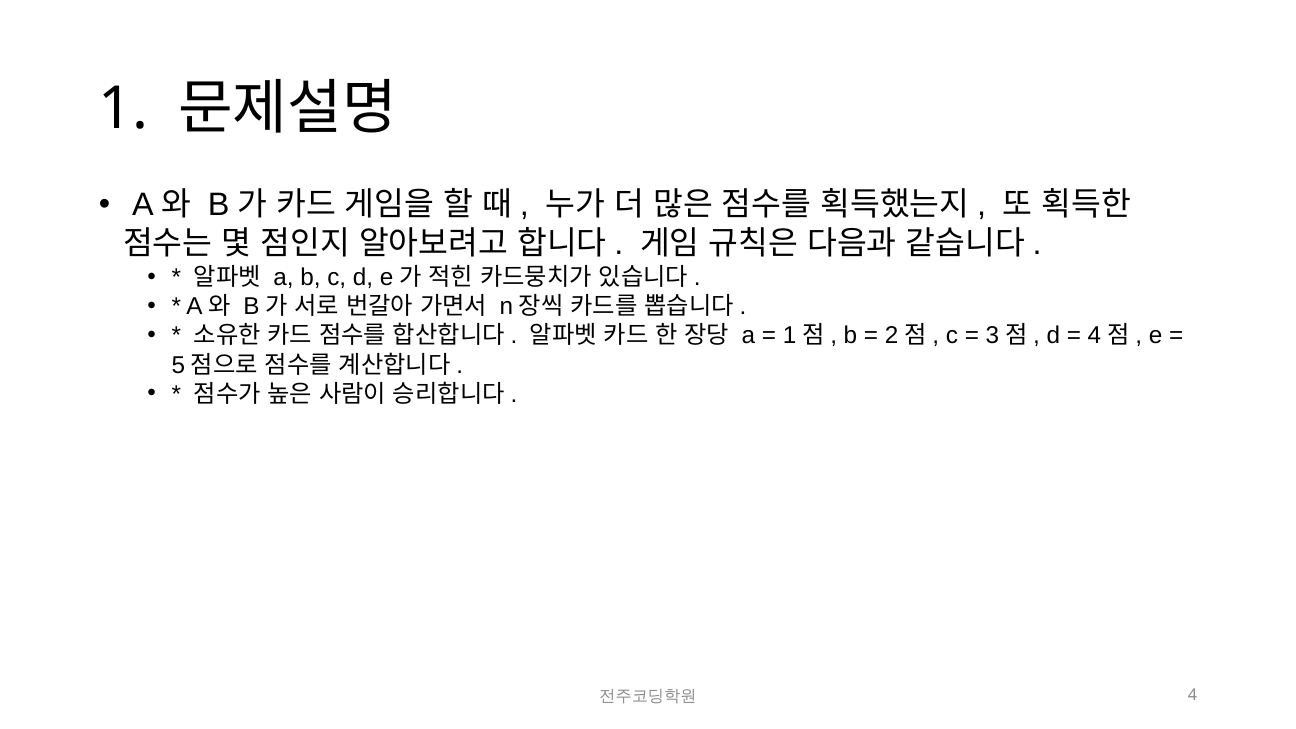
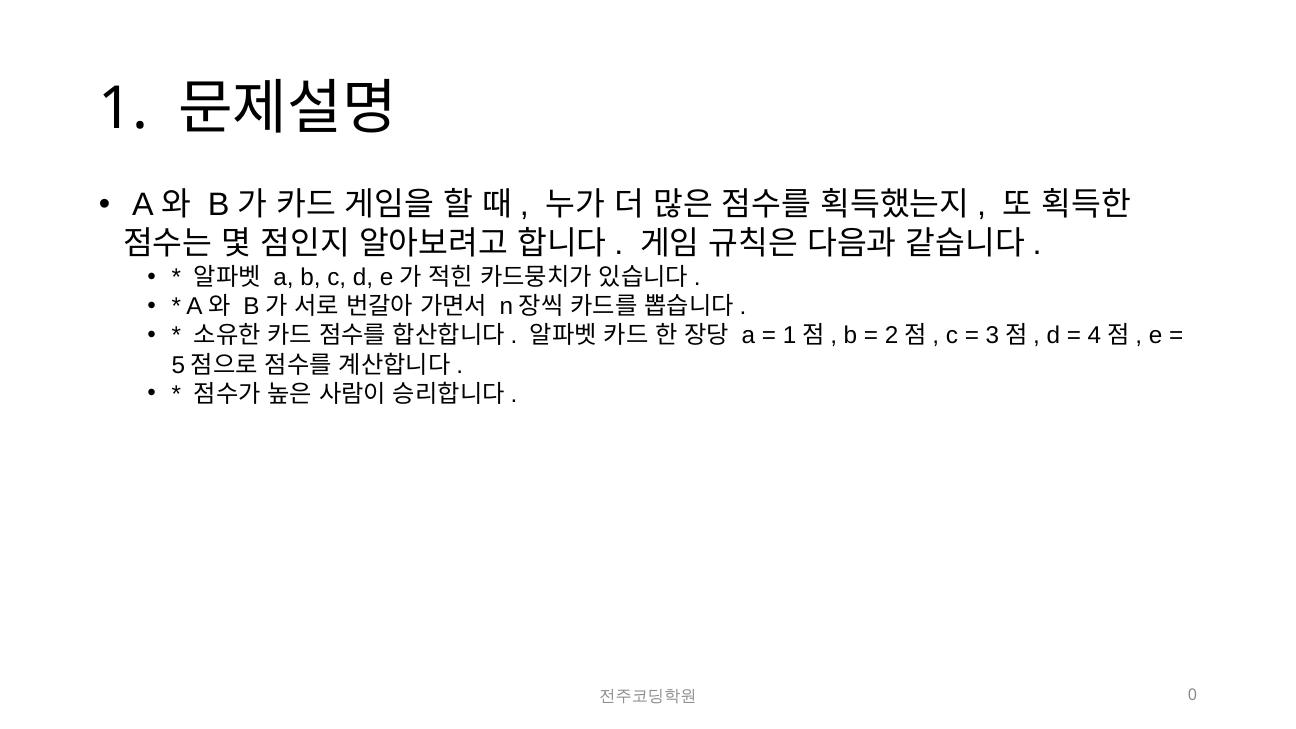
4: 4 -> 0 (1193, 695)
